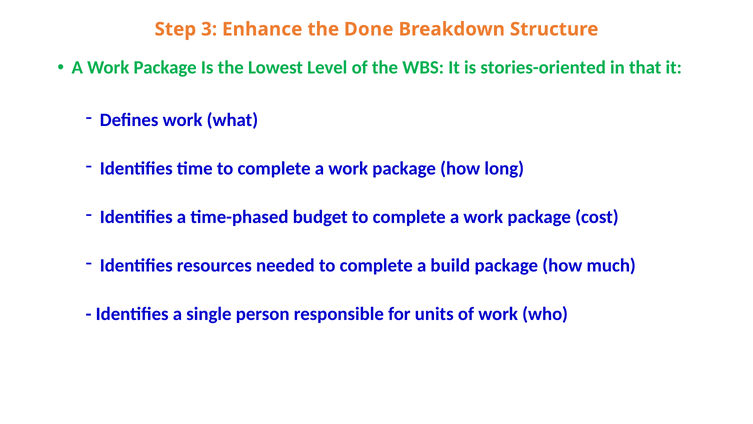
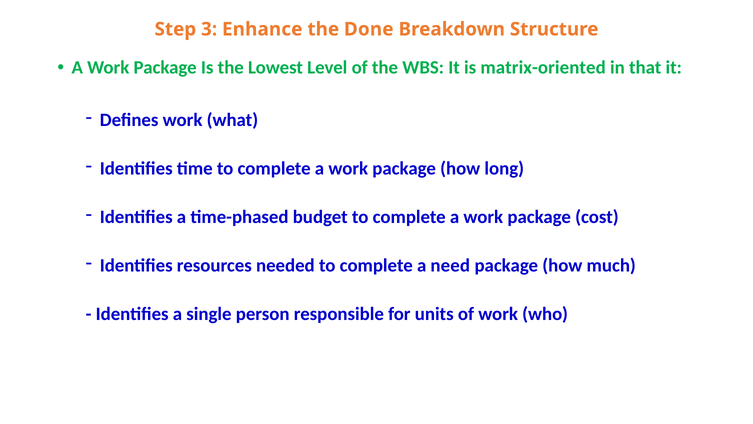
stories-oriented: stories-oriented -> matrix-oriented (543, 68)
build: build -> need (450, 265)
